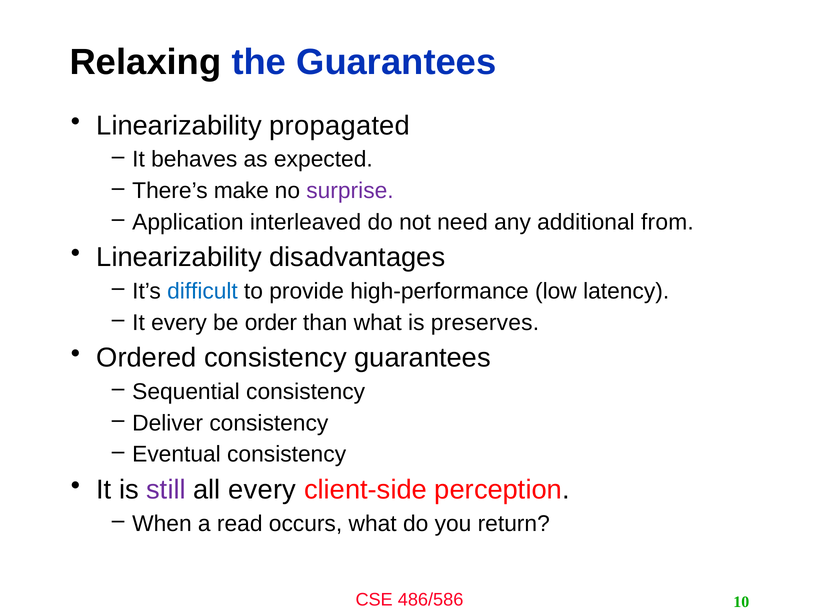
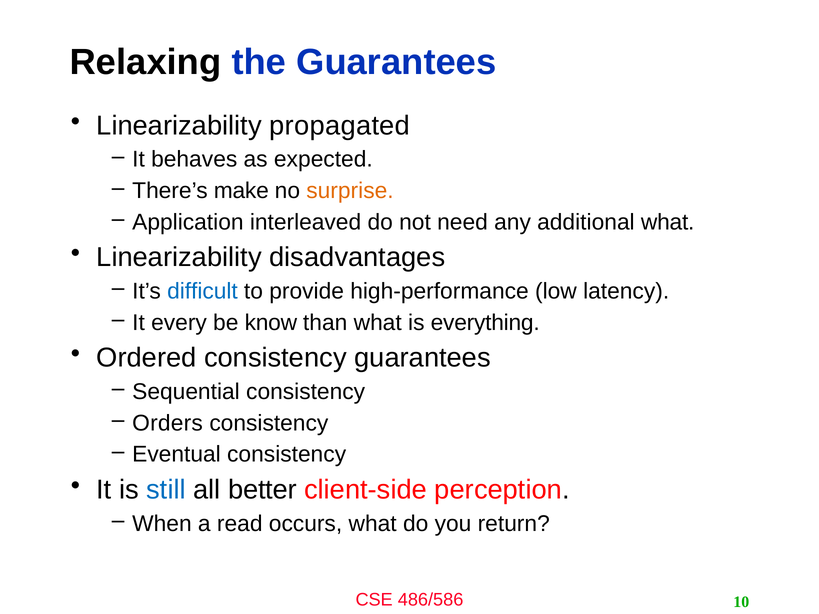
surprise colour: purple -> orange (350, 191)
additional from: from -> what (668, 222)
order: order -> know (271, 323)
preserves: preserves -> everything (485, 323)
Deliver: Deliver -> Orders (168, 423)
still colour: purple -> blue (166, 490)
all every: every -> better (262, 490)
